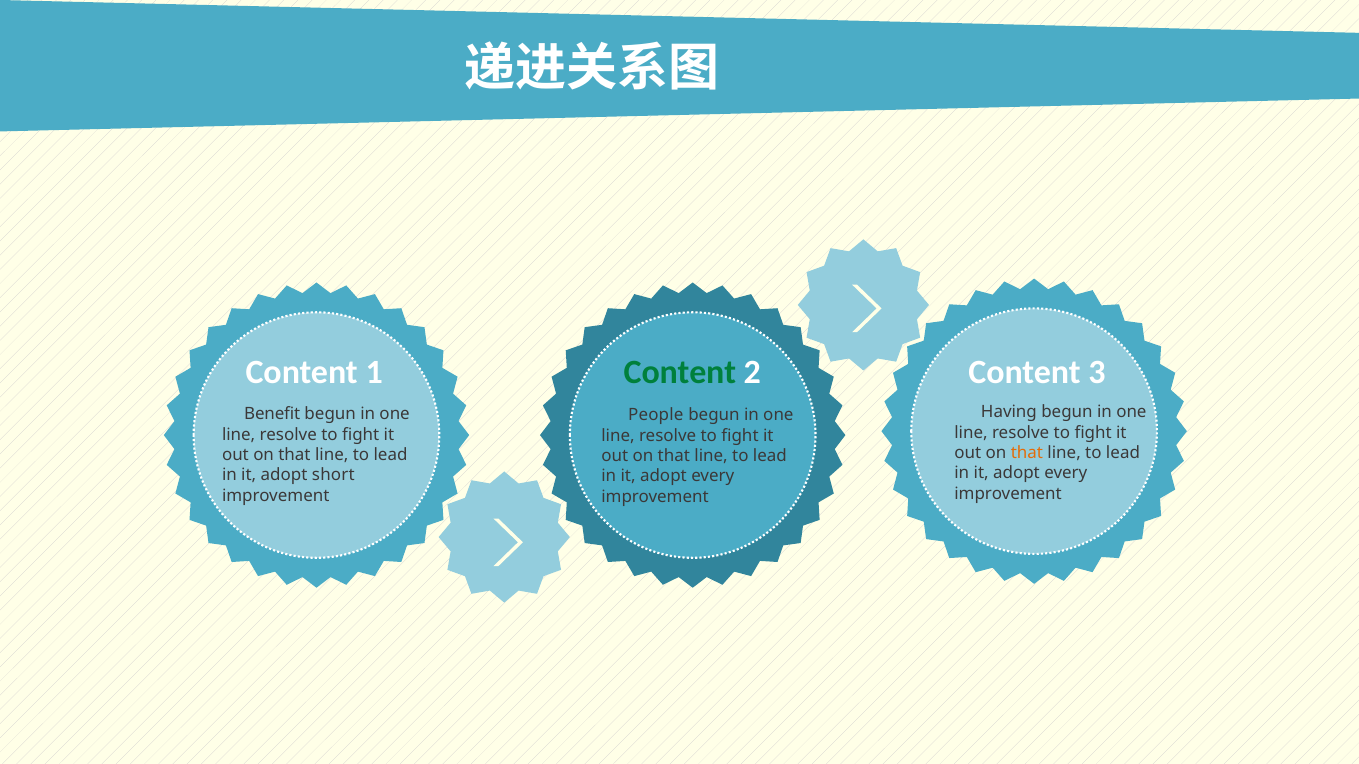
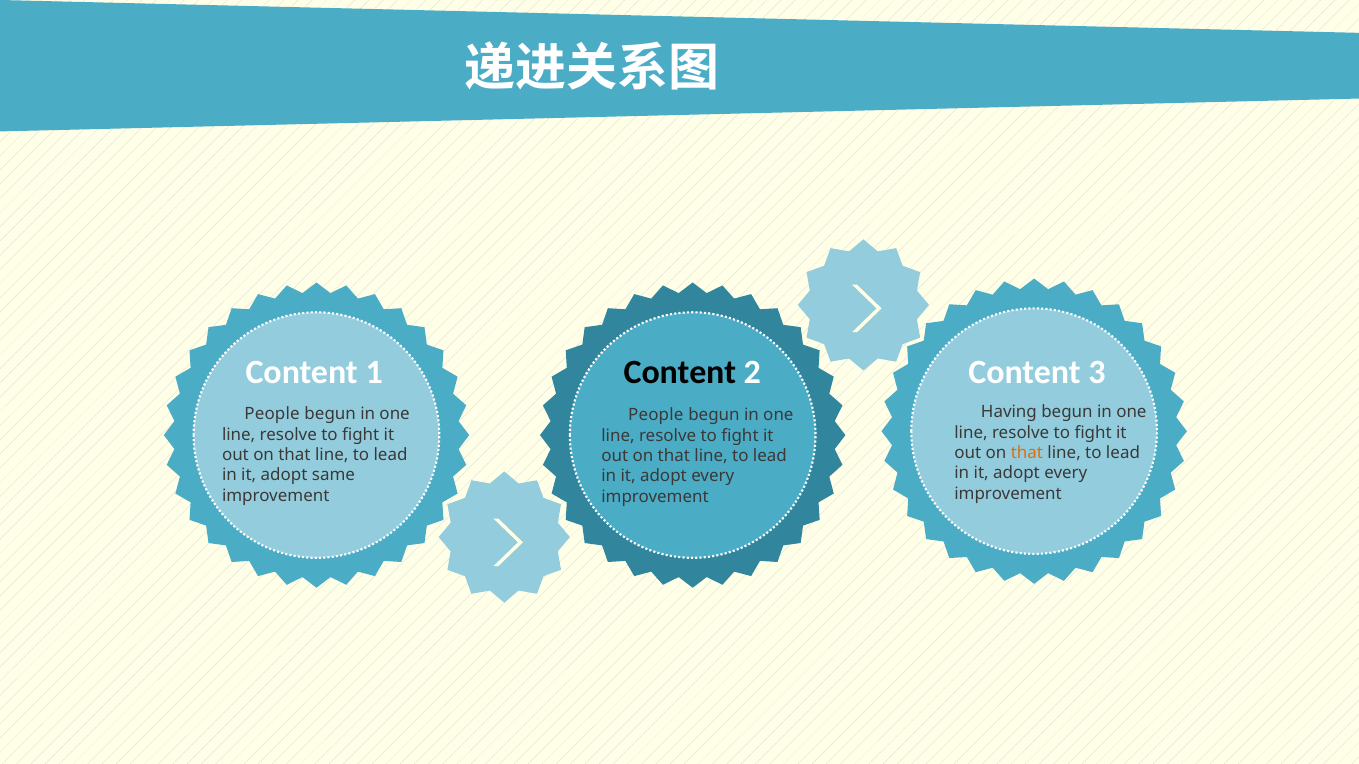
Content colour: green -> black (680, 373)
Benefit: Benefit -> People (272, 414)
short: short -> same (333, 476)
